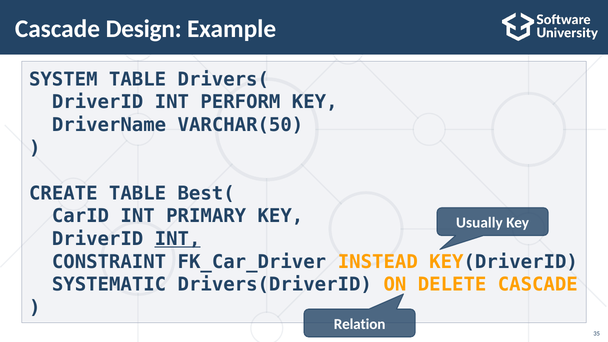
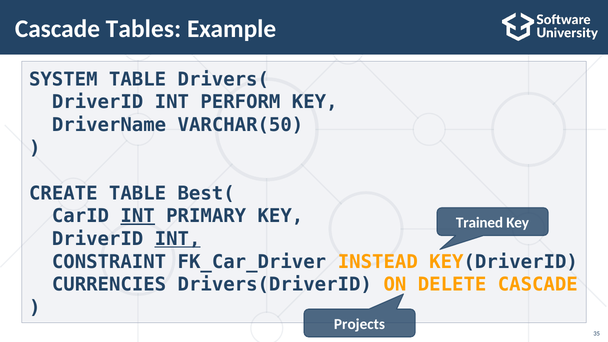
Design: Design -> Tables (143, 29)
INT underline: none -> present (138, 216)
Usually: Usually -> Trained (480, 223)
SYSTEMATIC: SYSTEMATIC -> CURRENCIES (109, 285)
Relation: Relation -> Projects (360, 324)
